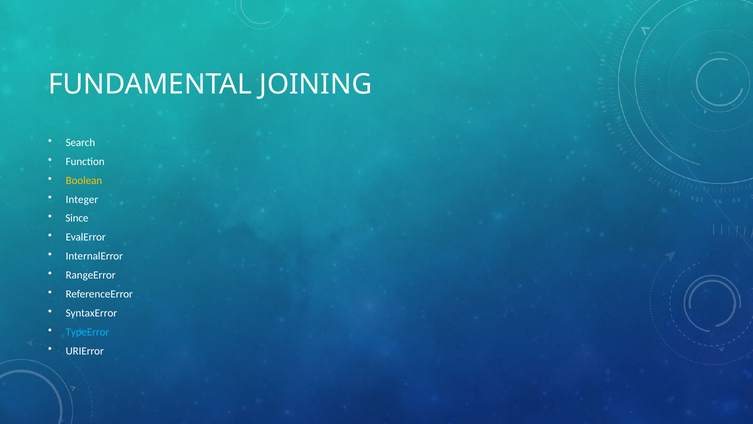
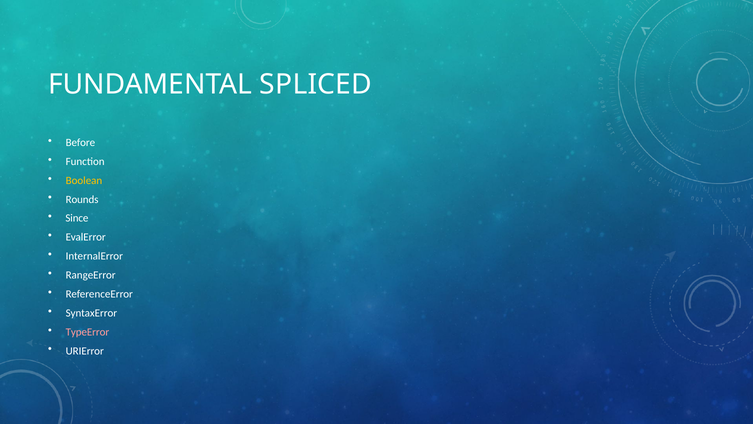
JOINING: JOINING -> SPLICED (316, 85)
Search: Search -> Before (80, 142)
Integer: Integer -> Rounds (82, 199)
TypeError colour: light blue -> pink (87, 332)
